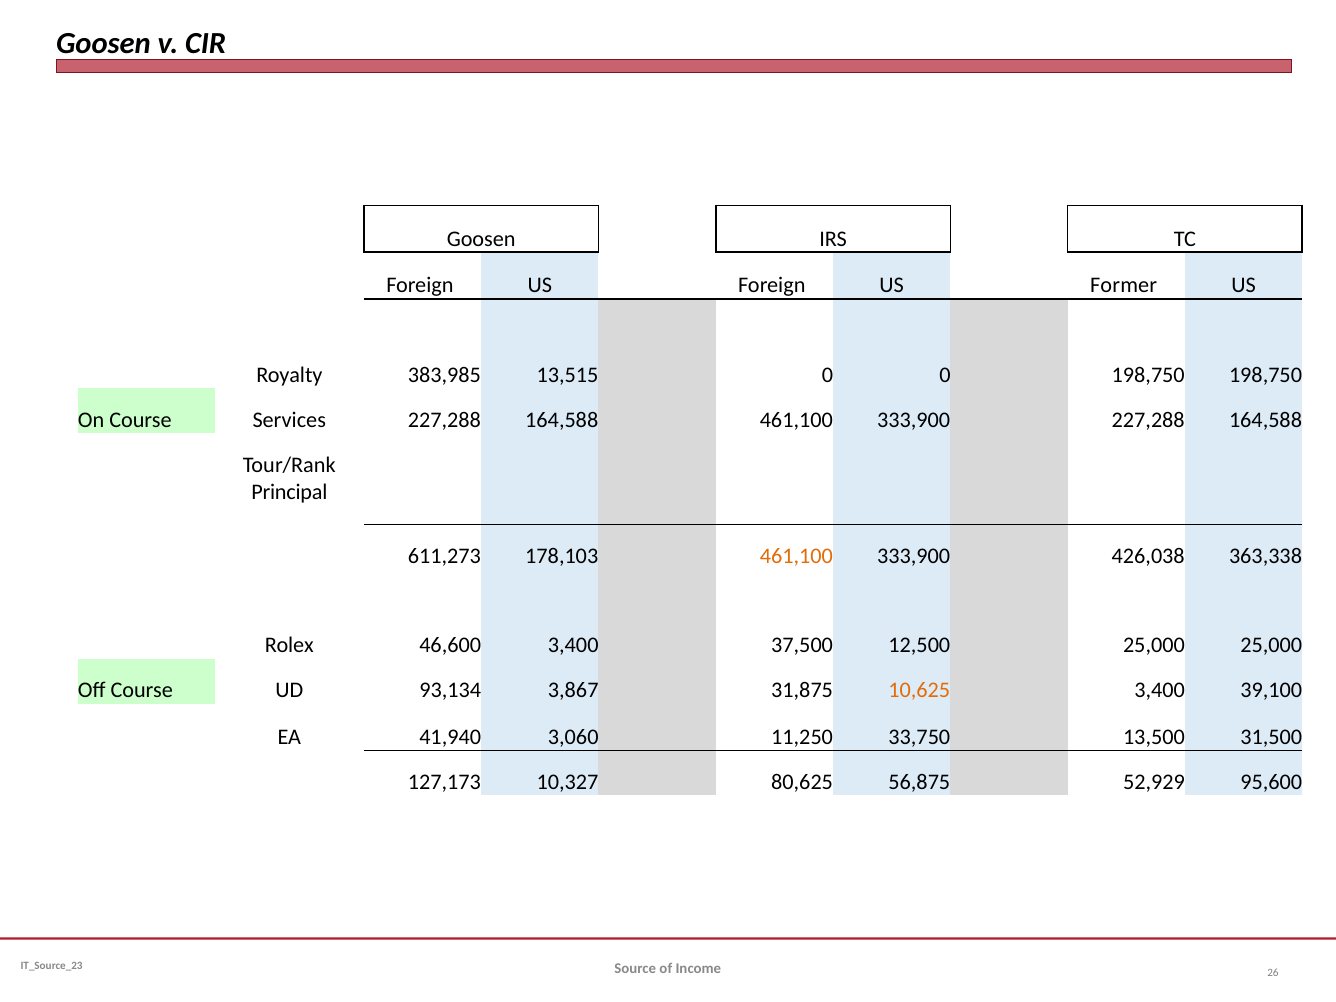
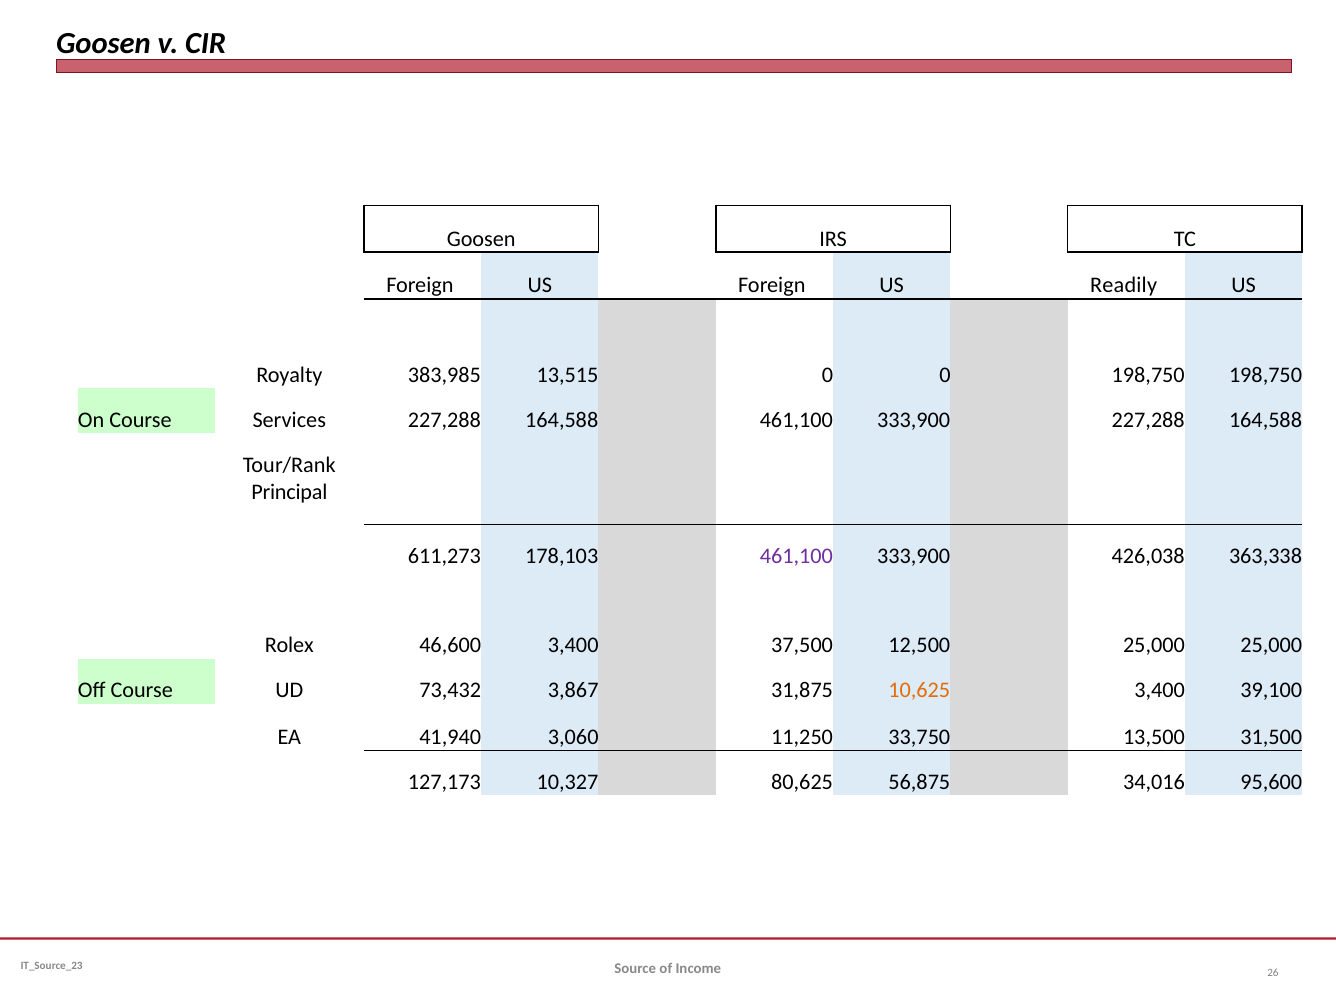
Former: Former -> Readily (1124, 286)
461,100 colour: orange -> purple (796, 556)
93,134: 93,134 -> 73,432 (450, 690)
52,929: 52,929 -> 34,016 (1154, 782)
